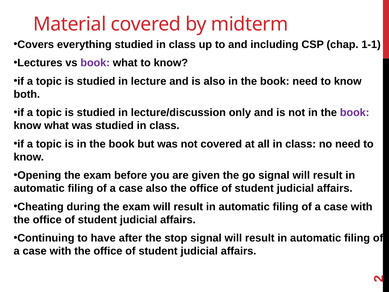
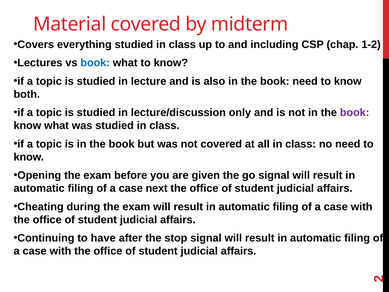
1-1: 1-1 -> 1-2 (371, 44)
book colour: purple -> blue (95, 63)
case also: also -> next (157, 188)
